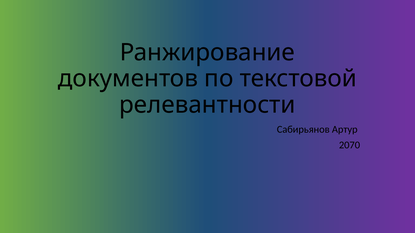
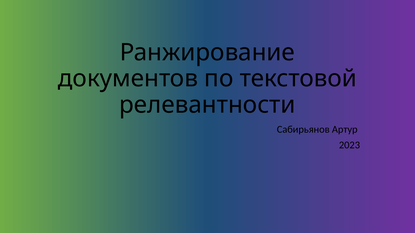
2070: 2070 -> 2023 (349, 145)
